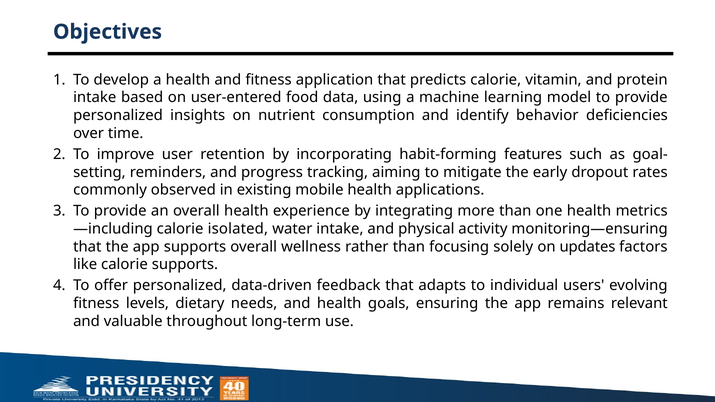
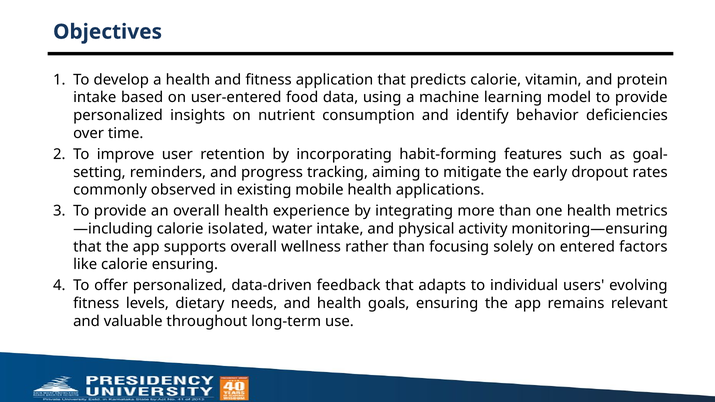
updates: updates -> entered (587, 247)
calorie supports: supports -> ensuring (185, 265)
